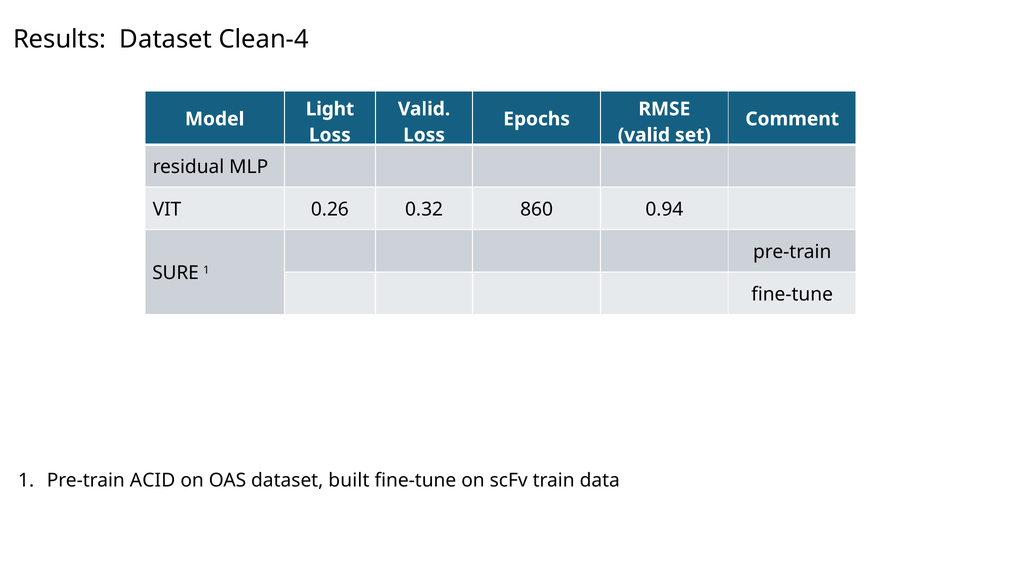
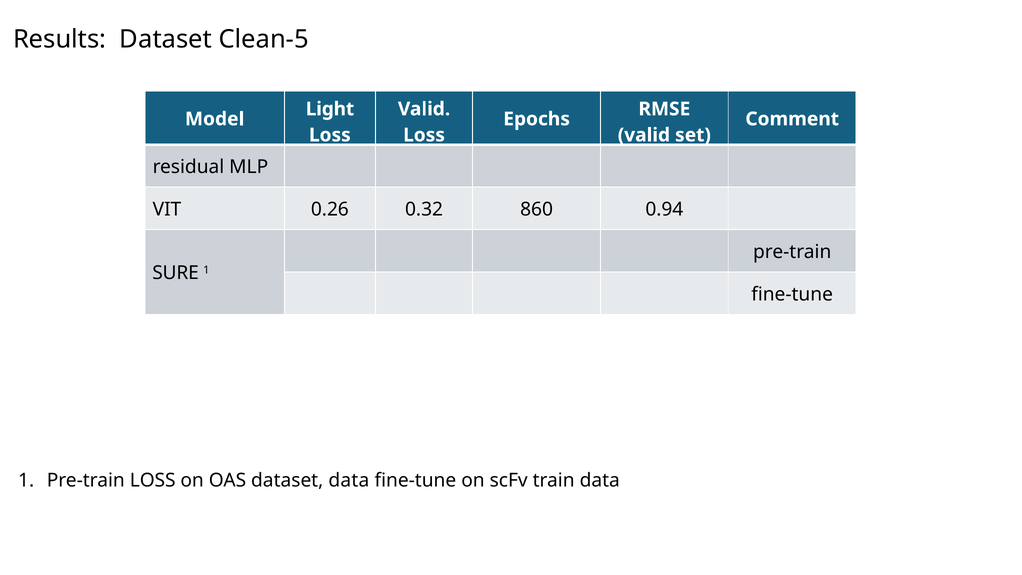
Clean-4: Clean-4 -> Clean-5 (264, 39)
Pre-train ACID: ACID -> LOSS (153, 480)
dataset built: built -> data (349, 480)
